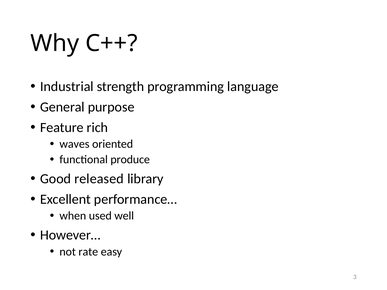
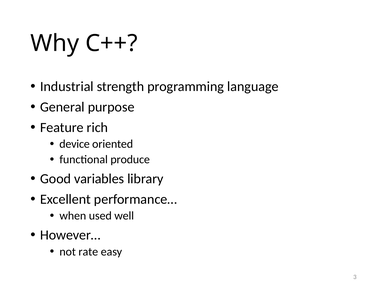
waves: waves -> device (75, 144)
released: released -> variables (99, 179)
